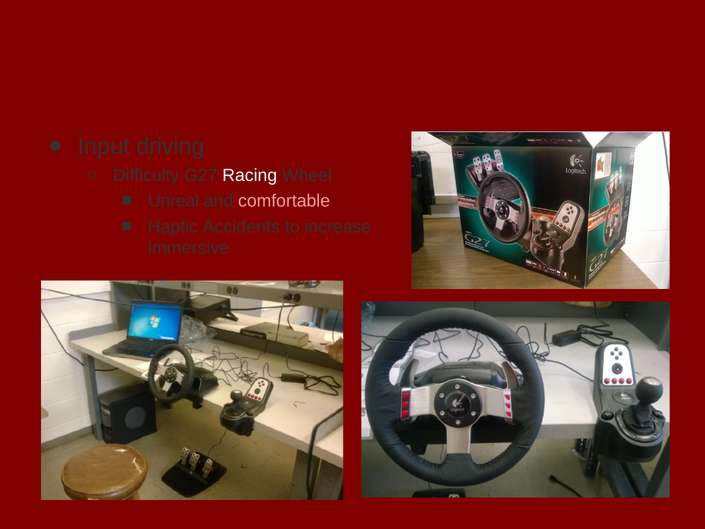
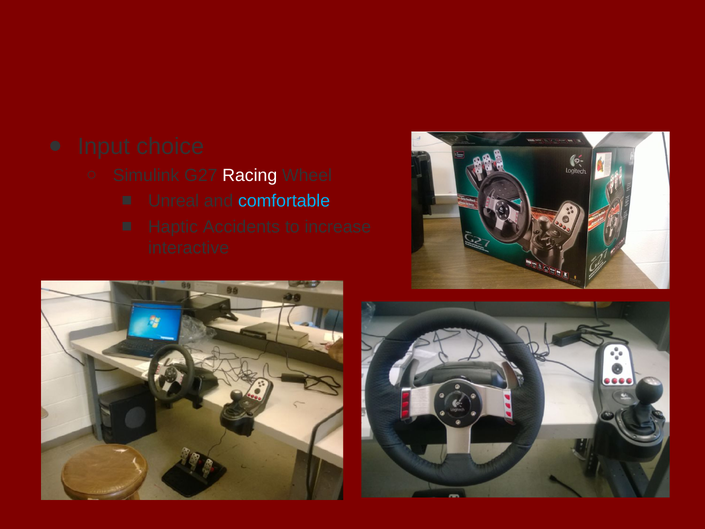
driving: driving -> choice (170, 146)
Difficulty: Difficulty -> Simulink (146, 175)
comfortable colour: pink -> light blue (284, 201)
immersive: immersive -> interactive (189, 248)
